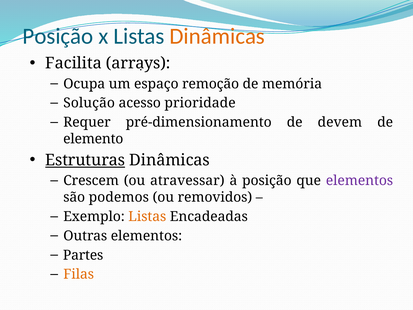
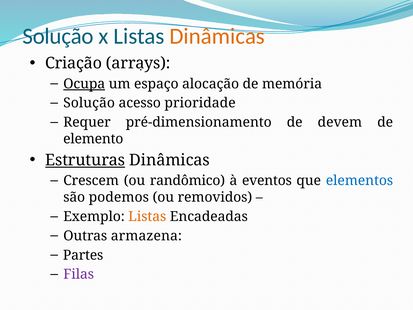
Posição: Posição -> Solução (58, 36)
Facilita: Facilita -> Criação (74, 63)
Ocupa underline: none -> present (84, 84)
remoção: remoção -> alocação (211, 84)
atravessar: atravessar -> randômico (187, 181)
à posição: posição -> eventos (267, 181)
elementos colour: purple -> blue (359, 181)
Outras elementos: elementos -> armazena (146, 236)
Filas colour: orange -> purple (79, 274)
